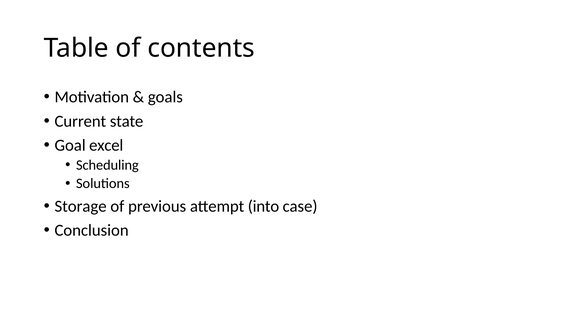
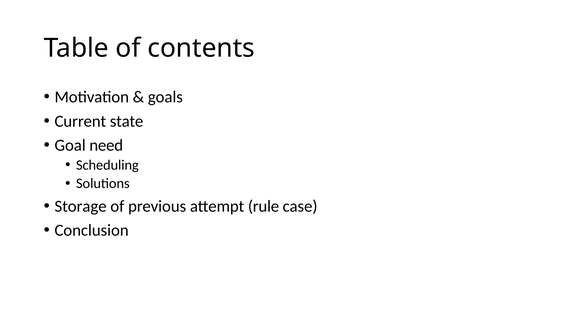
excel: excel -> need (106, 145)
into: into -> rule (264, 206)
